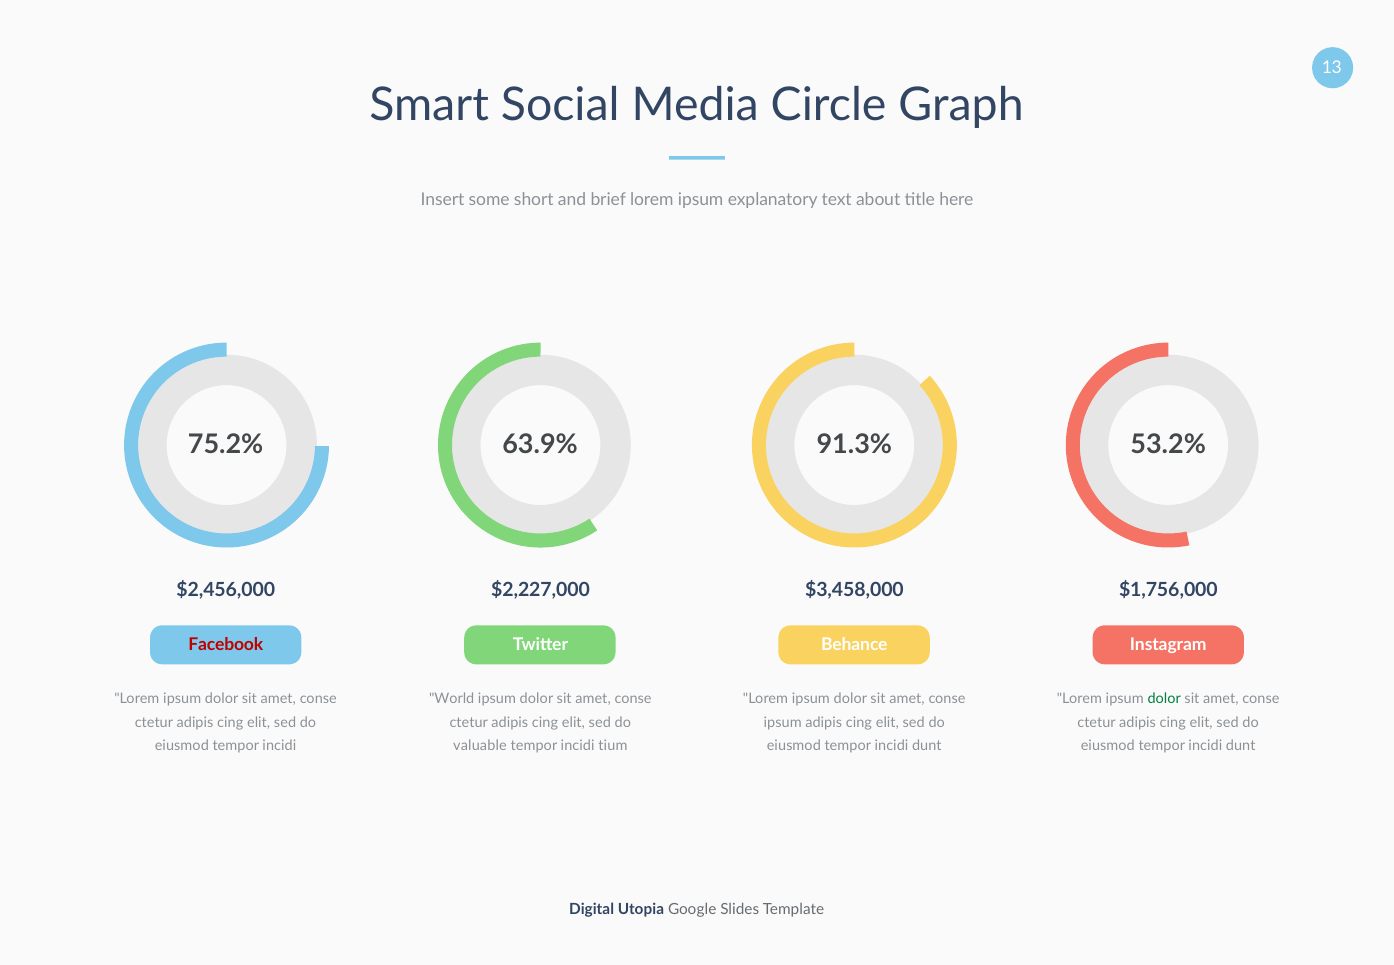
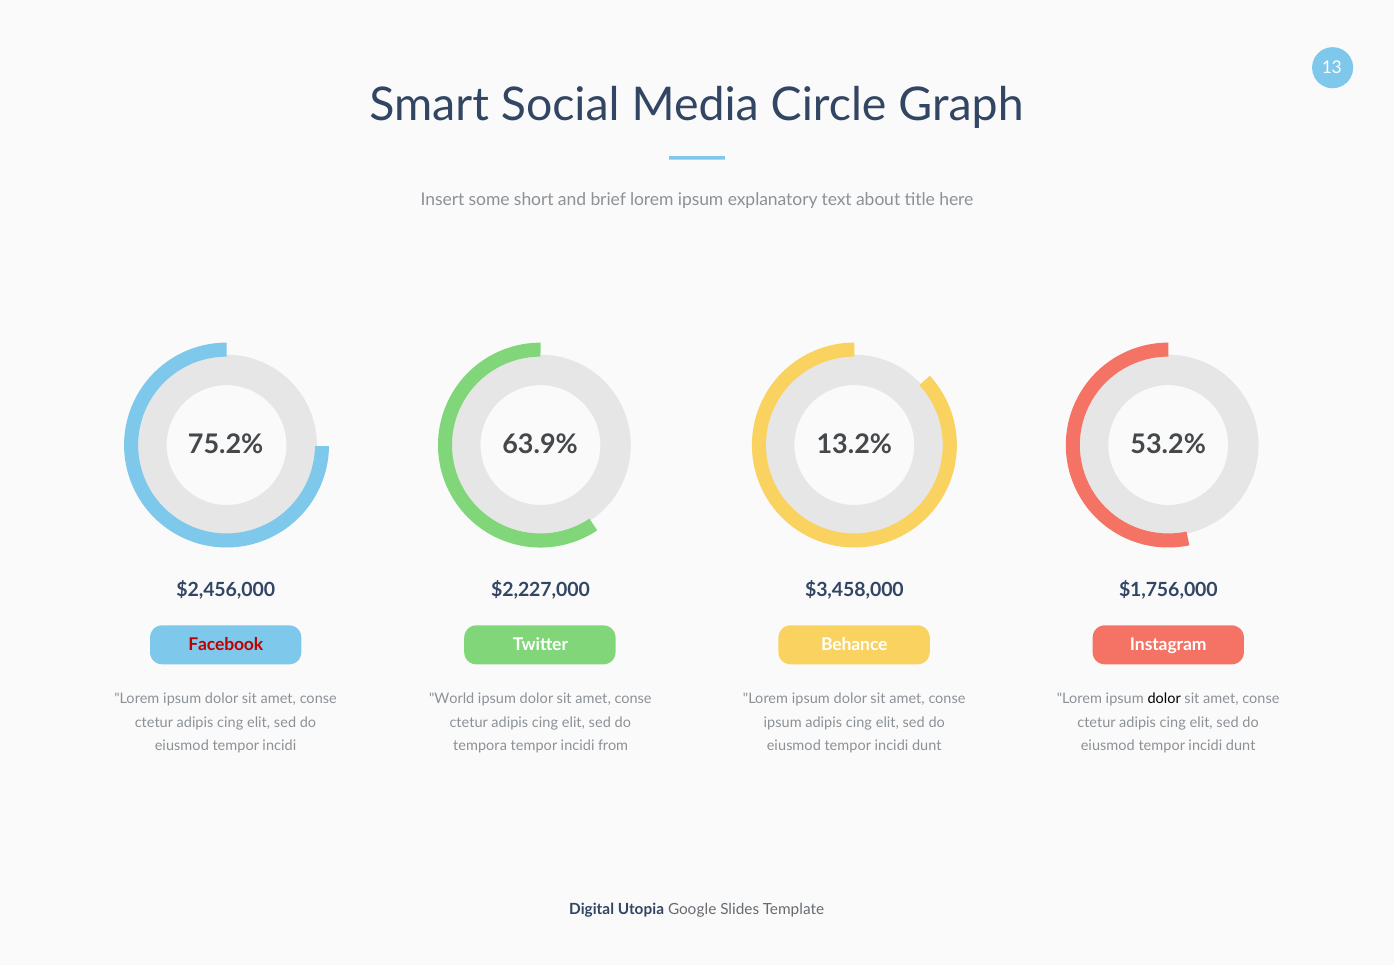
91.3%: 91.3% -> 13.2% (854, 445)
dolor colour: green -> black (1164, 699)
valuable: valuable -> tempora (480, 746)
tium: tium -> from (613, 746)
